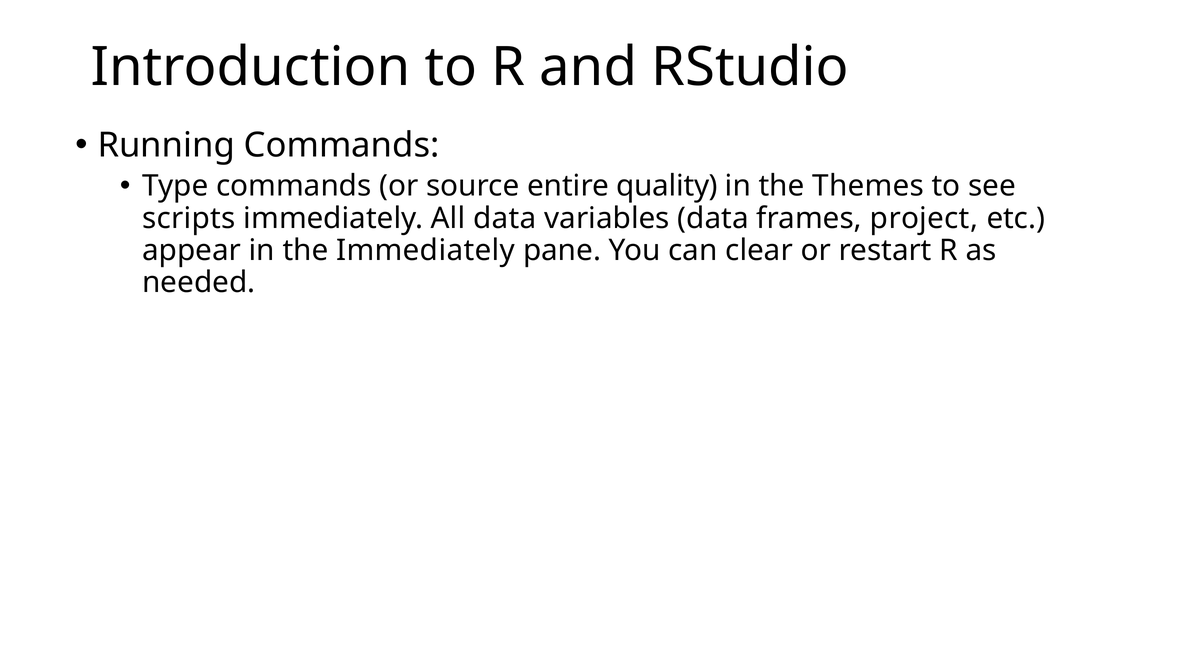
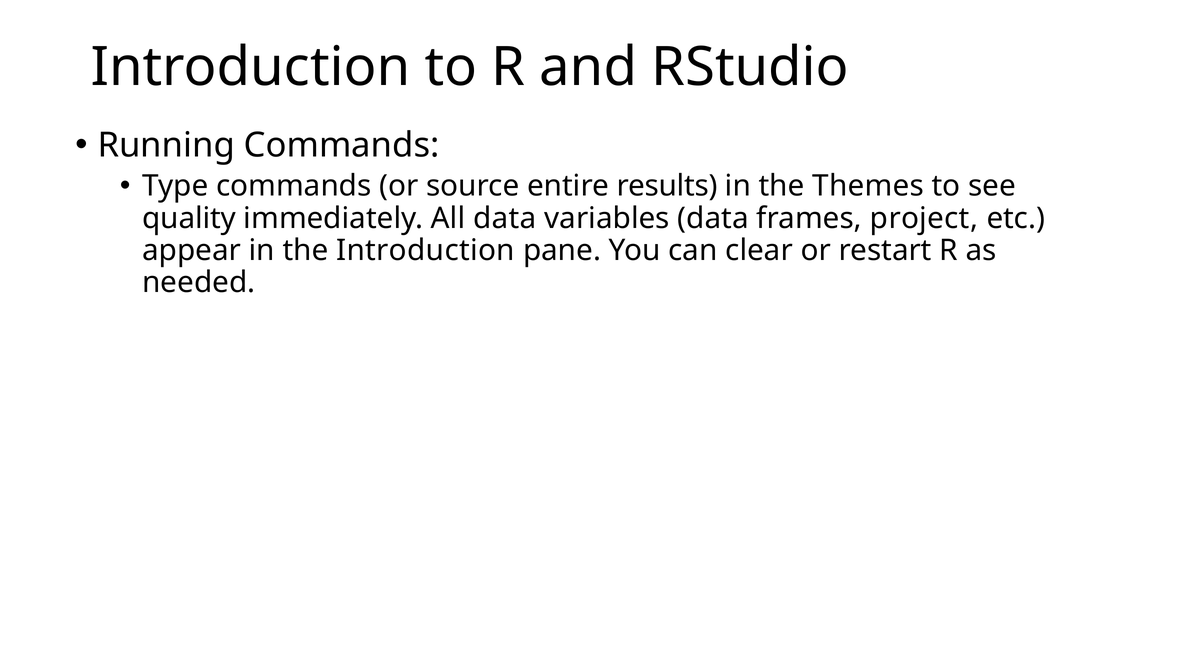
quality: quality -> results (667, 186)
scripts: scripts -> quality (189, 218)
the Immediately: Immediately -> Introduction (426, 250)
